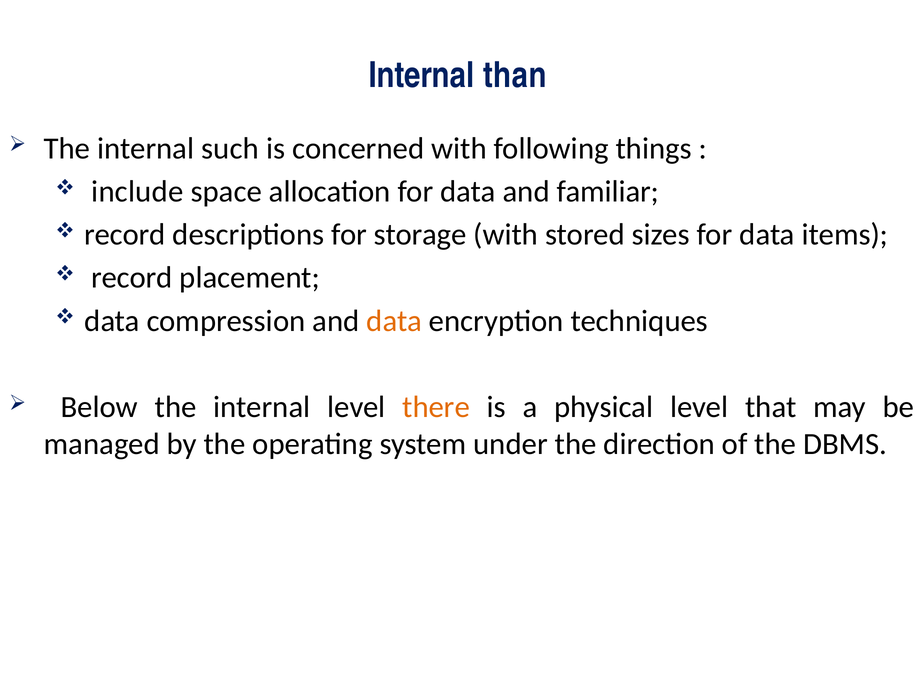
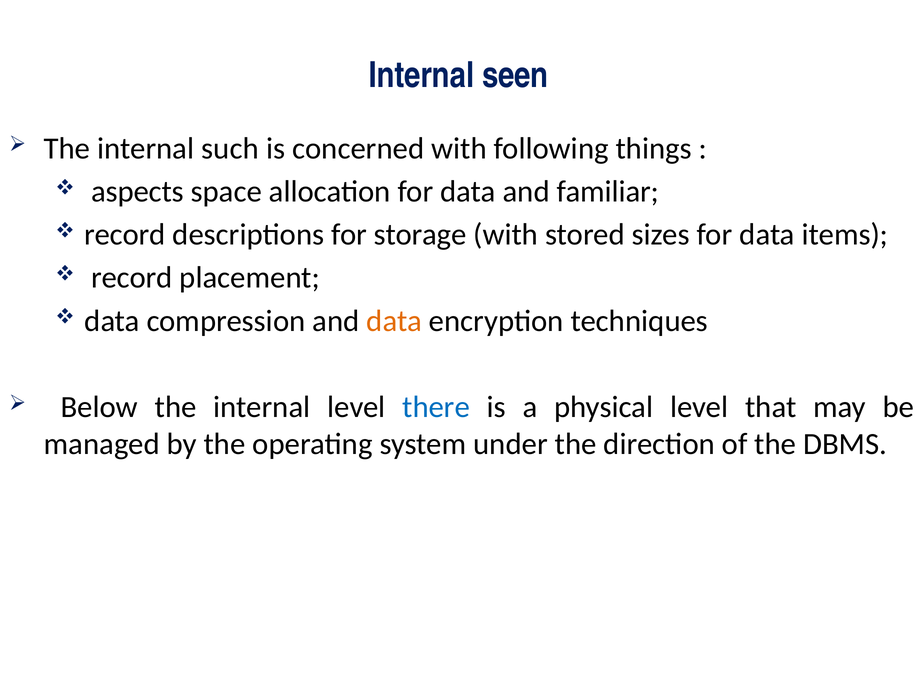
than: than -> seen (515, 76)
include: include -> aspects (138, 192)
there colour: orange -> blue (436, 407)
